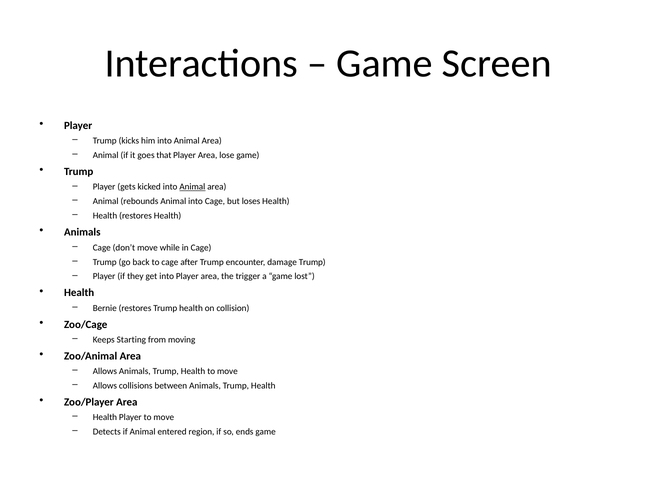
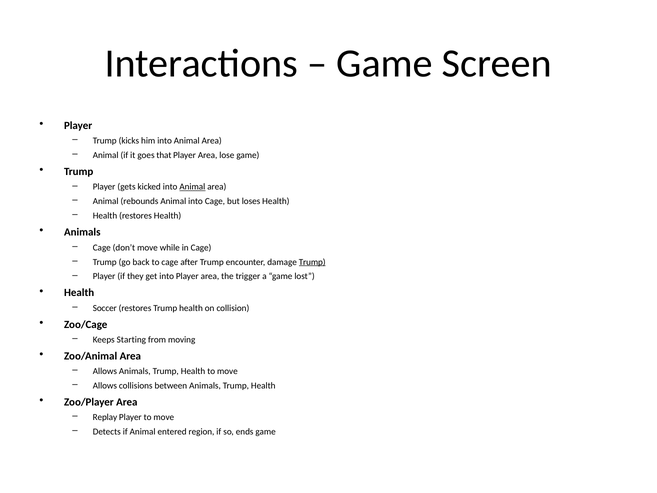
Trump underline: none -> present (312, 262)
Bernie: Bernie -> Soccer (105, 308)
Health: Health -> Replay (105, 417)
